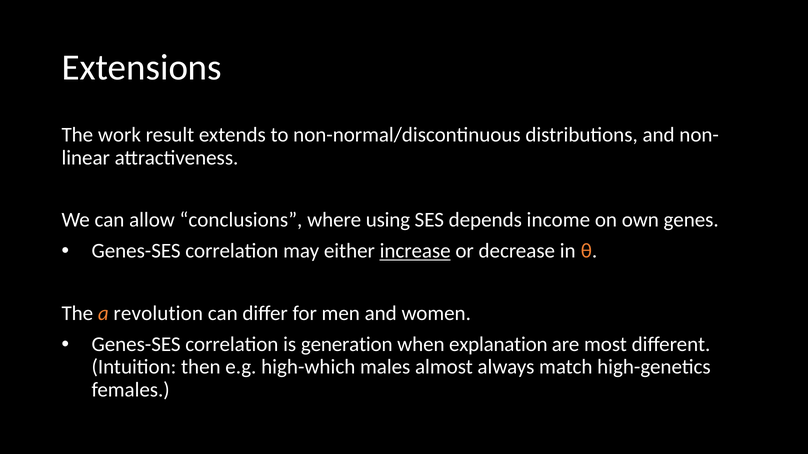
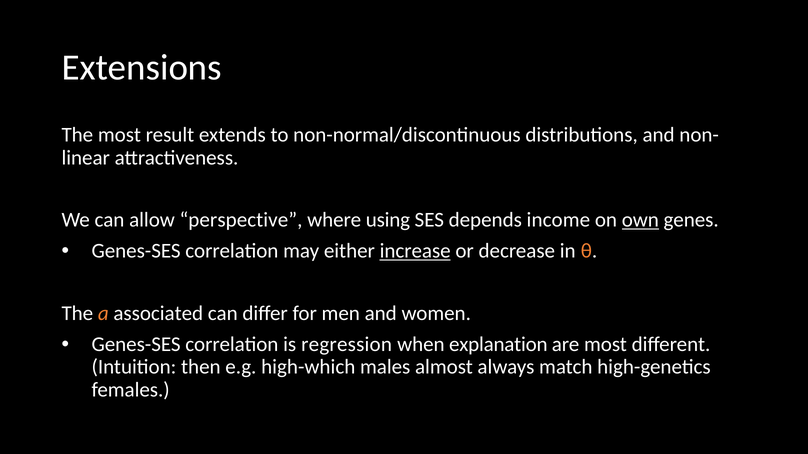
The work: work -> most (119, 135)
conclusions: conclusions -> perspective (241, 220)
own underline: none -> present (640, 220)
revolution: revolution -> associated (158, 314)
generation: generation -> regression (347, 345)
